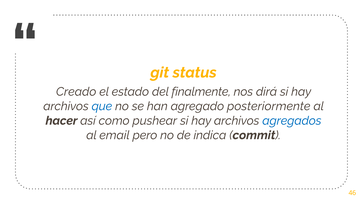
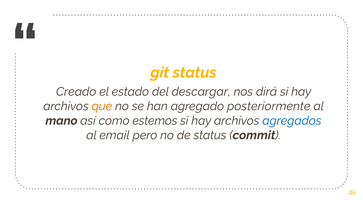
finalmente: finalmente -> descargar (201, 92)
que colour: blue -> orange (102, 106)
hacer: hacer -> mano (62, 121)
pushear: pushear -> estemos (155, 121)
de indica: indica -> status (210, 135)
